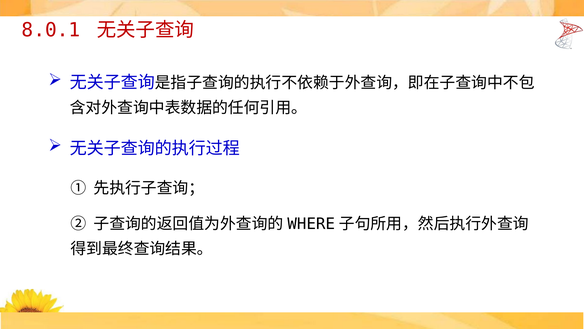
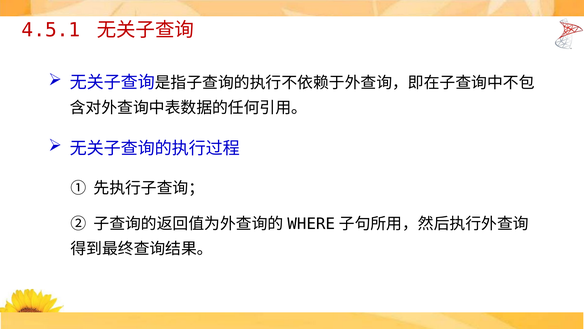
8.0.1: 8.0.1 -> 4.5.1 (51, 30)
